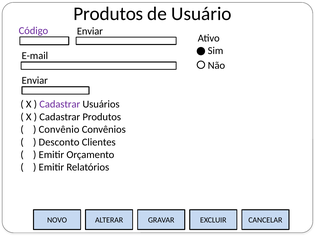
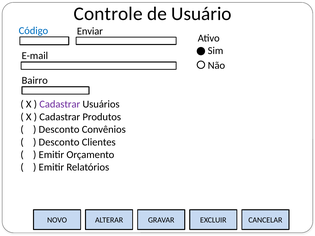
Produtos: Produtos -> Controle (108, 14)
Código colour: purple -> blue (33, 31)
Enviar: Enviar -> Bairro (35, 80)
Convênio: Convênio -> Desconto (59, 130)
